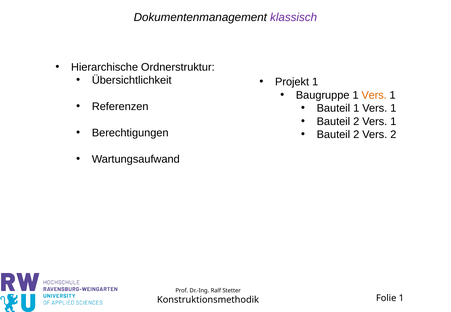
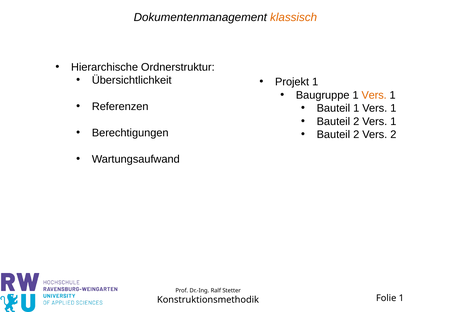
klassisch colour: purple -> orange (294, 17)
